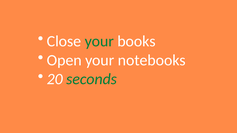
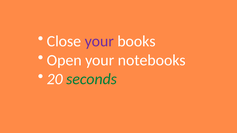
your colour: green -> purple (99, 41)
